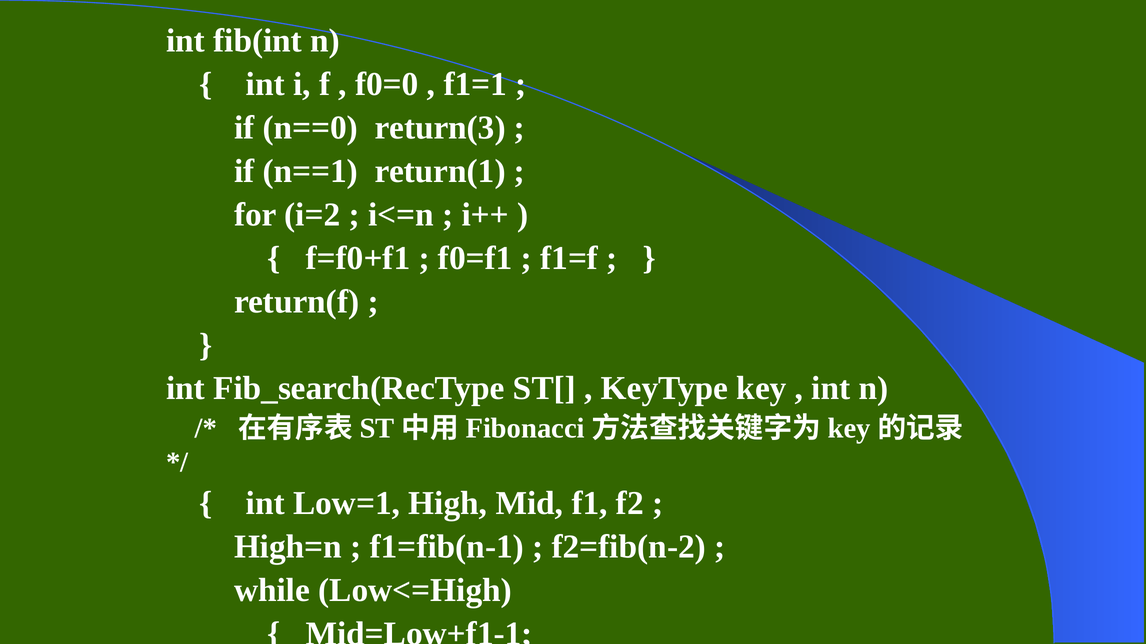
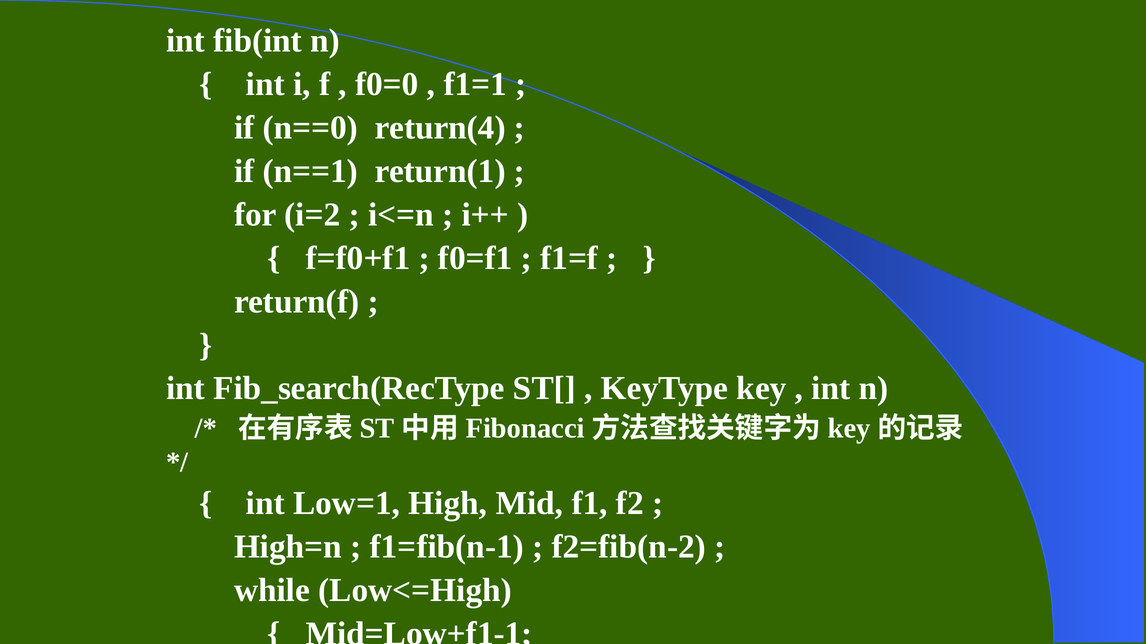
return(3: return(3 -> return(4 (440, 128)
